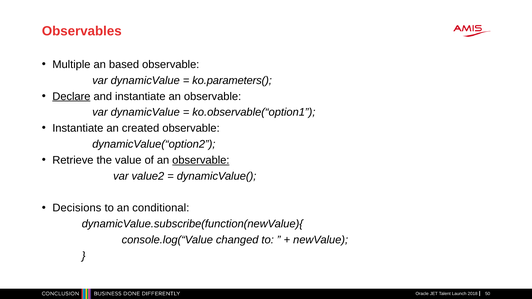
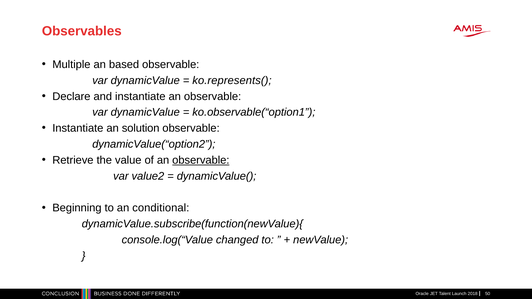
ko.parameters(: ko.parameters( -> ko.represents( (232, 81)
Declare underline: present -> none (71, 96)
created: created -> solution (141, 128)
Decisions: Decisions -> Beginning (77, 208)
